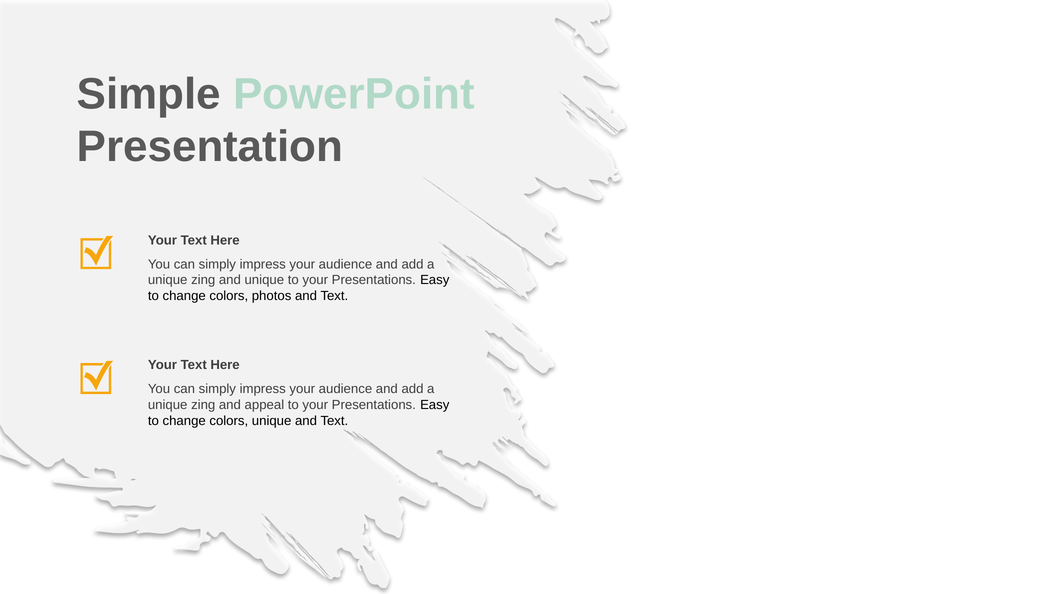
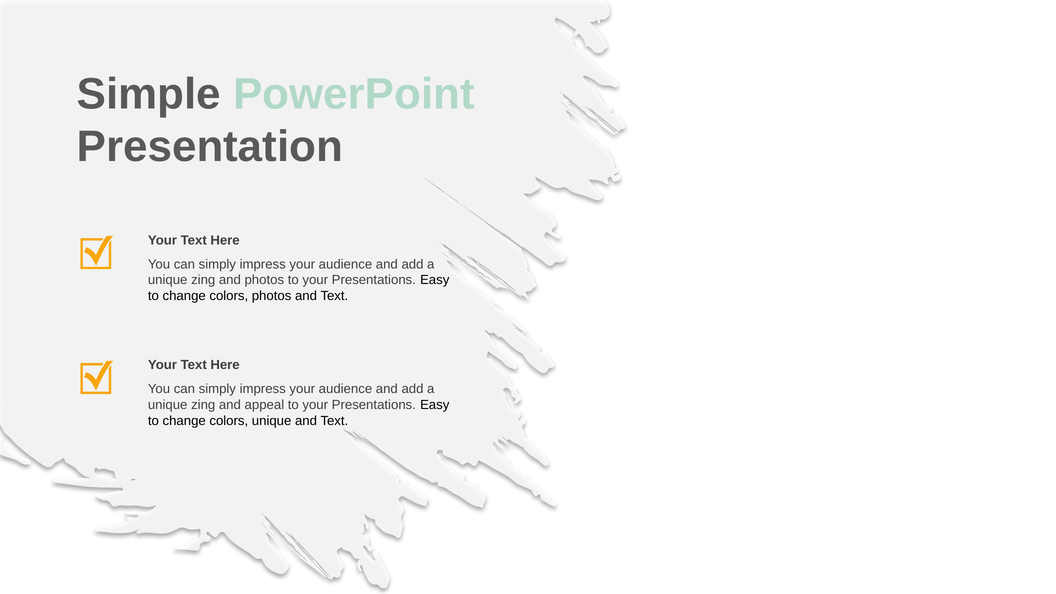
and unique: unique -> photos (264, 280)
